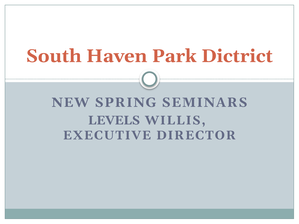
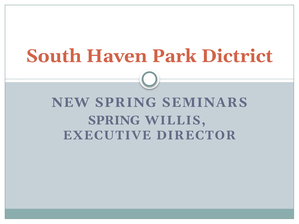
LEVELS: LEVELS -> SPRING (114, 120)
